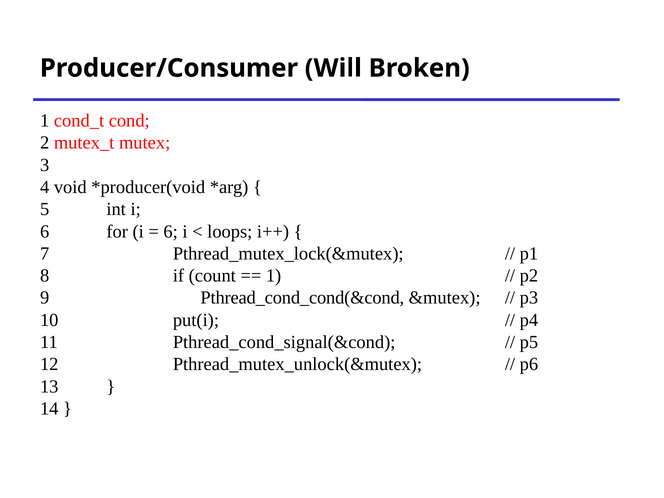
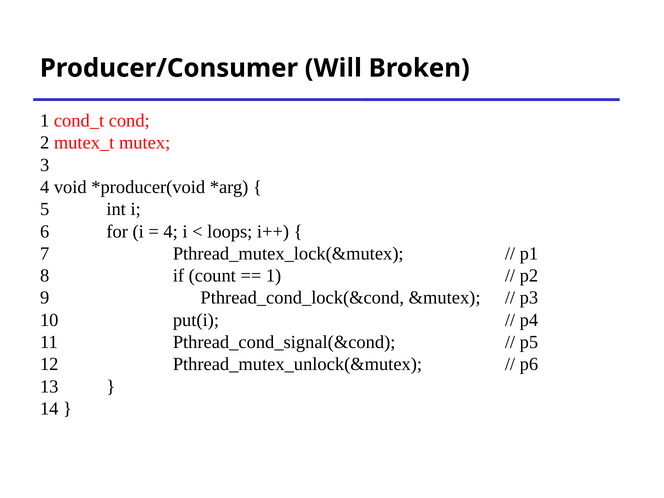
6: 6 -> 4 (171, 231)
Pthread_cond_cond(&cond: Pthread_cond_cond(&cond -> Pthread_cond_lock(&cond (302, 298)
